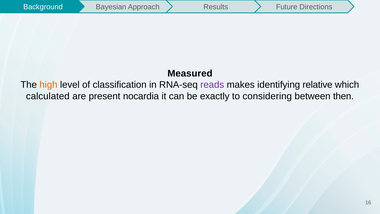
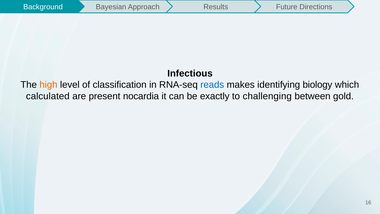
Measured: Measured -> Infectious (190, 73)
reads colour: purple -> blue (212, 85)
relative: relative -> biology (317, 85)
considering: considering -> challenging (267, 96)
then: then -> gold (343, 96)
